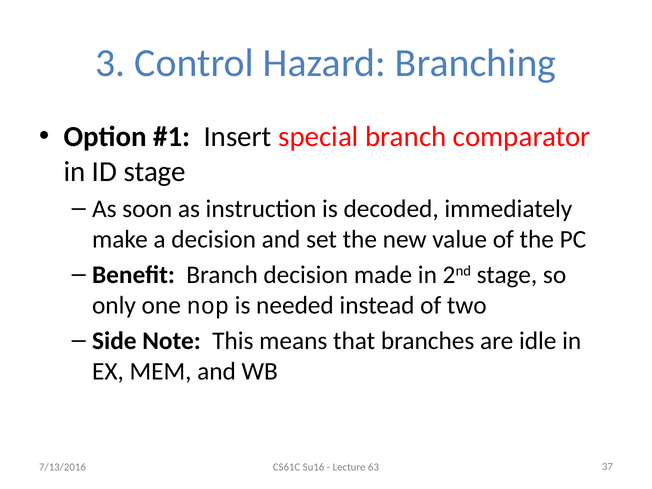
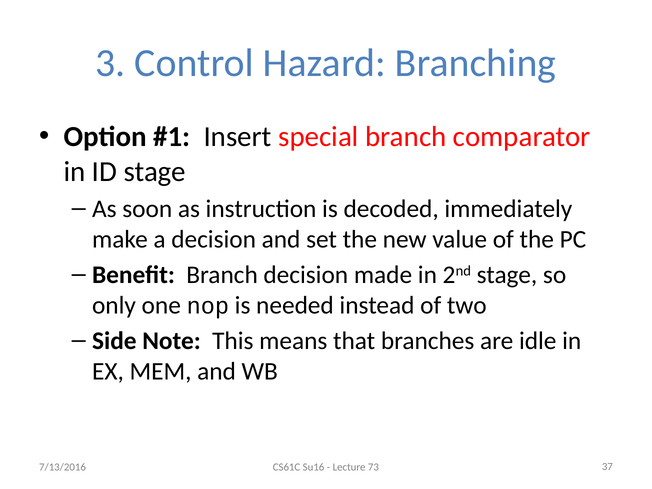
63: 63 -> 73 (373, 467)
